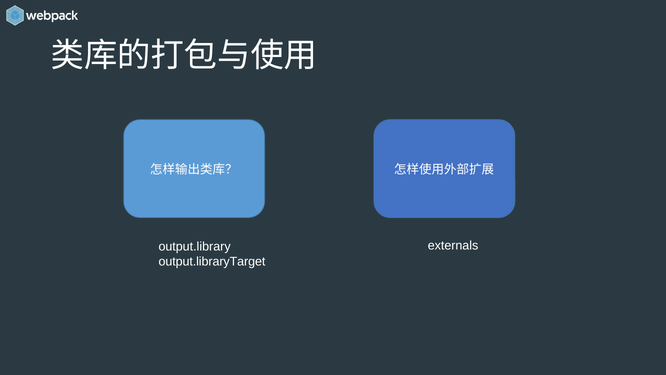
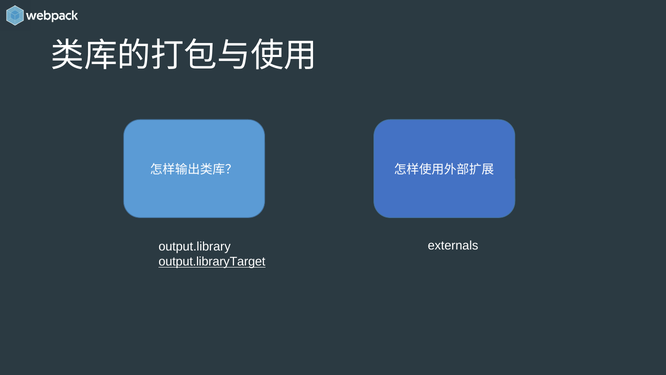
output.libraryTarget underline: none -> present (212, 262)
